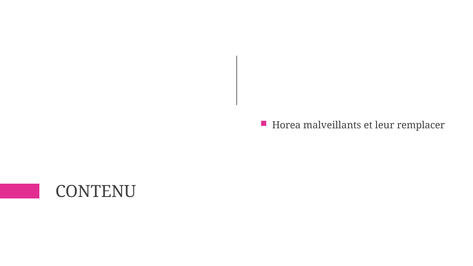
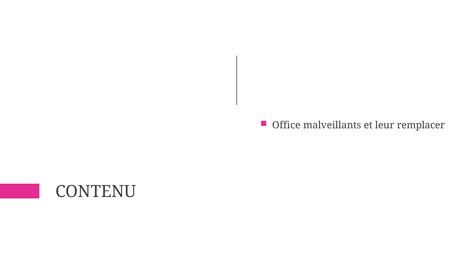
Horea: Horea -> Office (286, 125)
